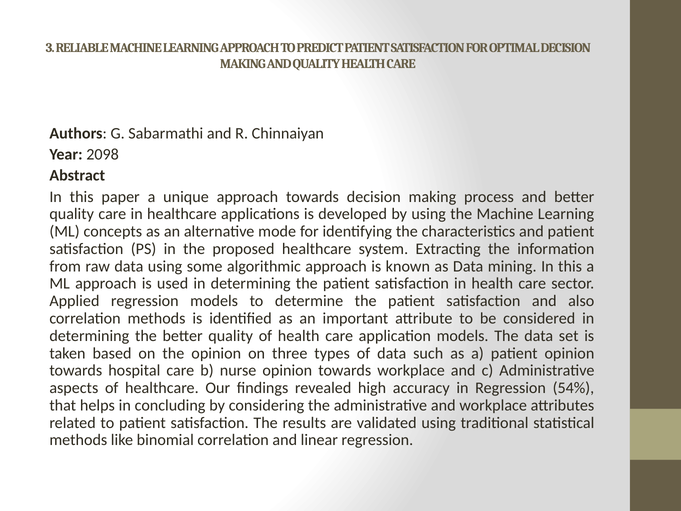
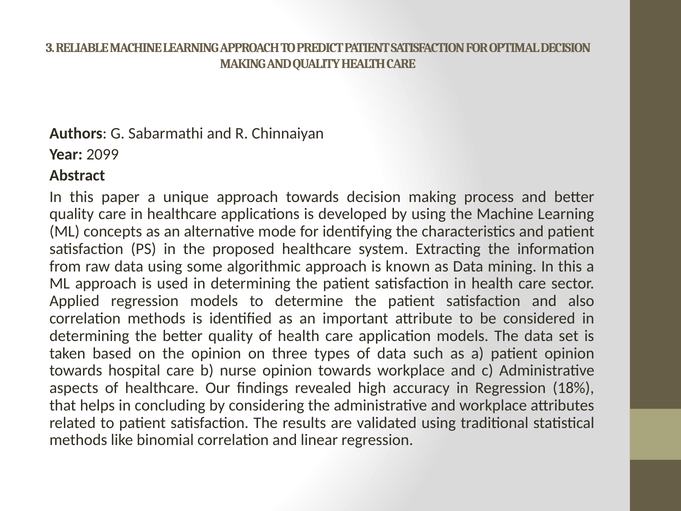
2098: 2098 -> 2099 (103, 154)
54%: 54% -> 18% (573, 388)
